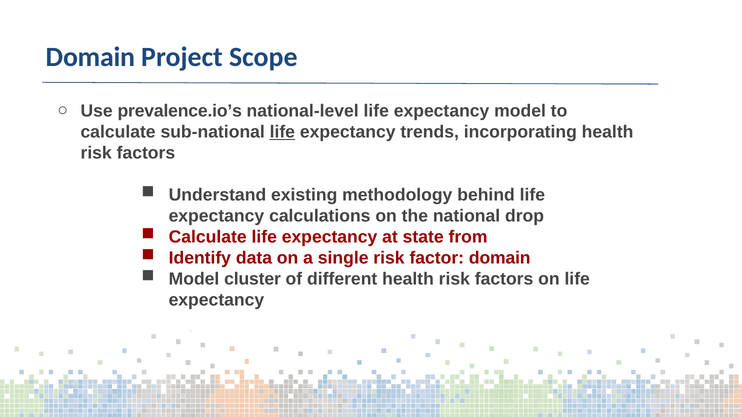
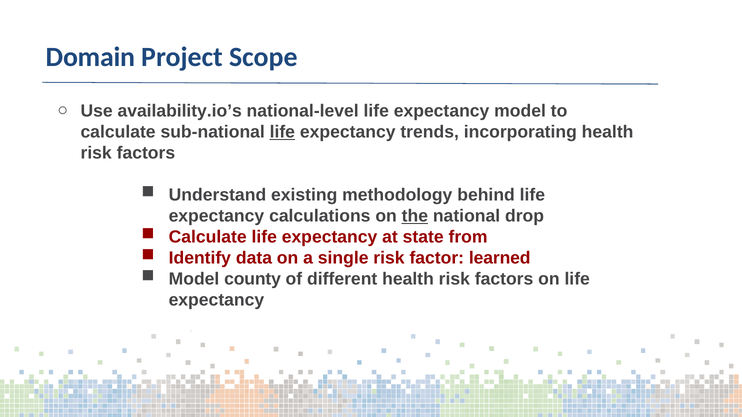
prevalence.io’s: prevalence.io’s -> availability.io’s (180, 111)
the underline: none -> present (415, 216)
factor domain: domain -> learned (500, 258)
cluster: cluster -> county (253, 279)
